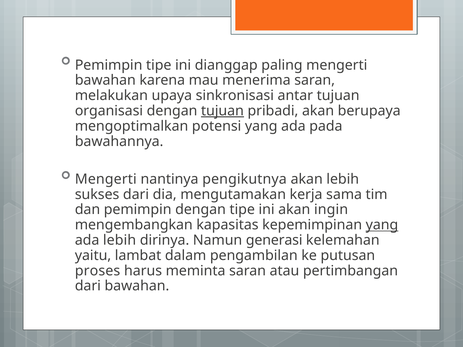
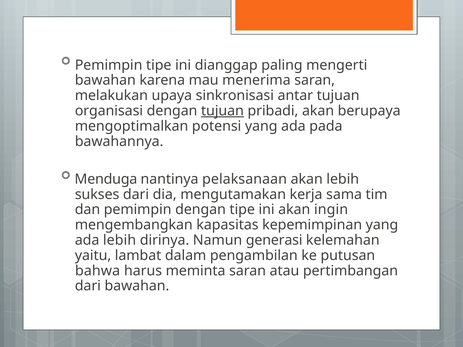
Mengerti: Mengerti -> Menduga (106, 179)
pengikutnya: pengikutnya -> pelaksanaan (245, 179)
yang underline: present -> none (382, 225)
proses: proses -> bahwa (98, 271)
